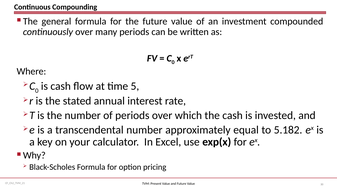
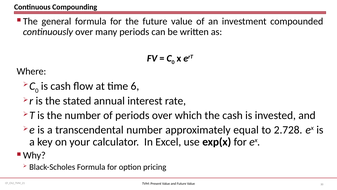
5: 5 -> 6 (135, 86)
5.182: 5.182 -> 2.728 (288, 130)
